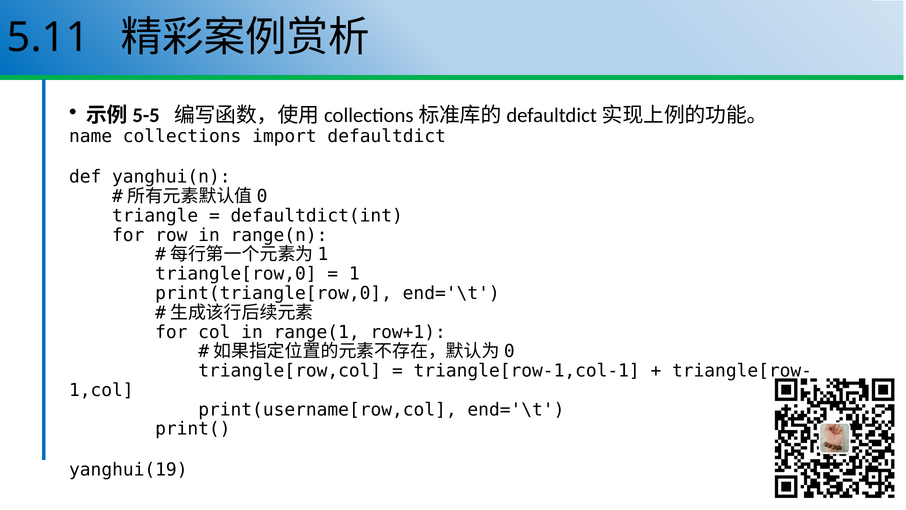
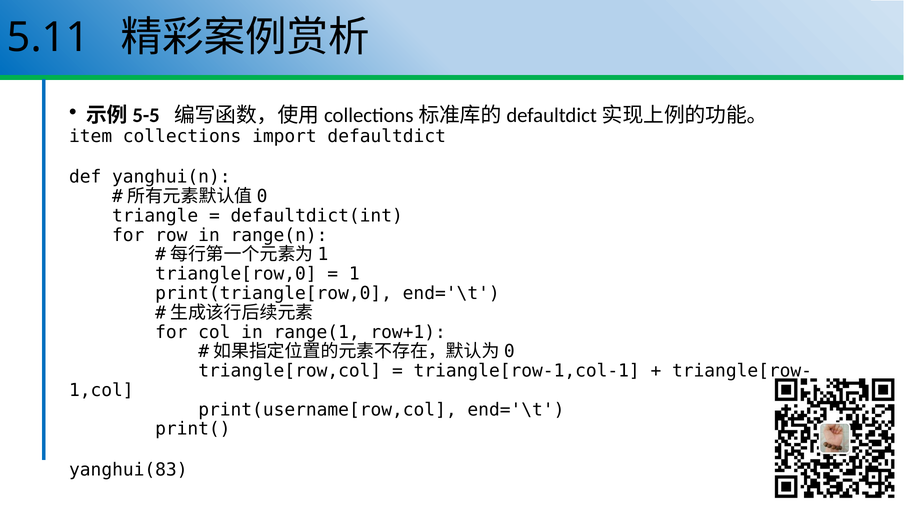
name: name -> item (91, 136)
yanghui(19: yanghui(19 -> yanghui(83 (128, 470)
